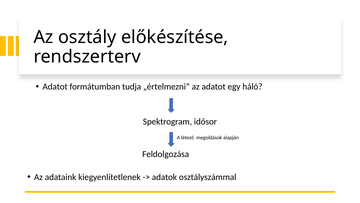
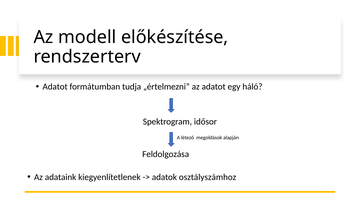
osztály: osztály -> modell (87, 37)
osztályszámmal: osztályszámmal -> osztályszámhoz (208, 177)
